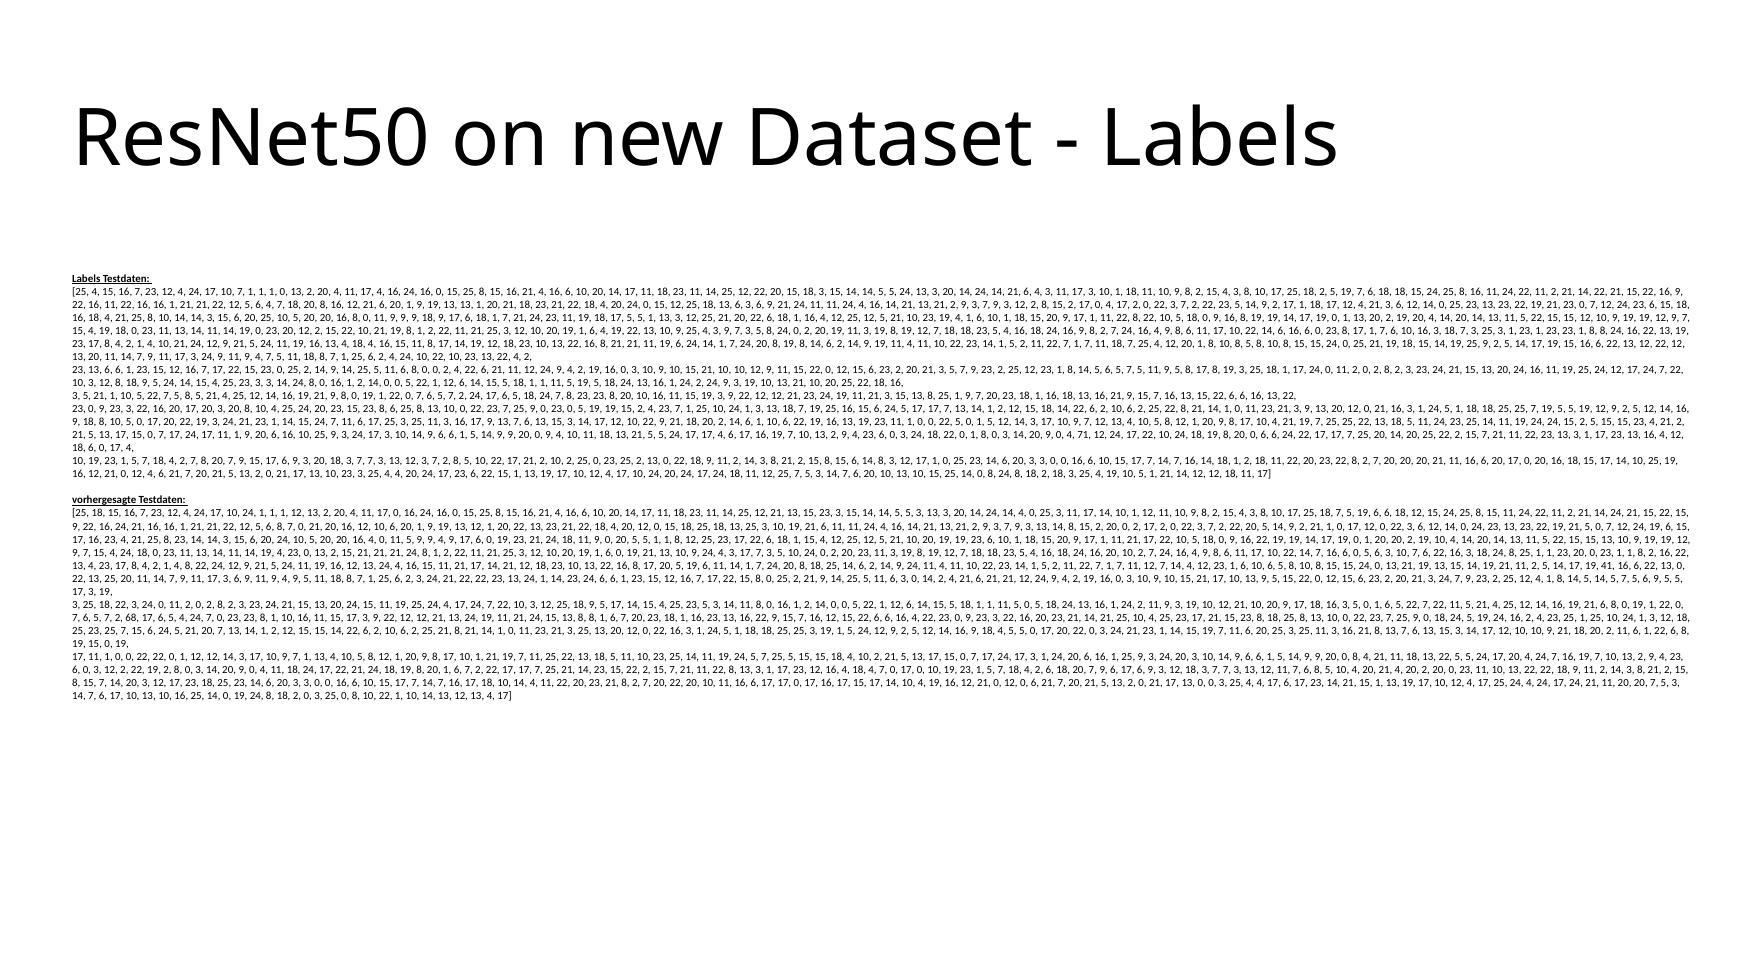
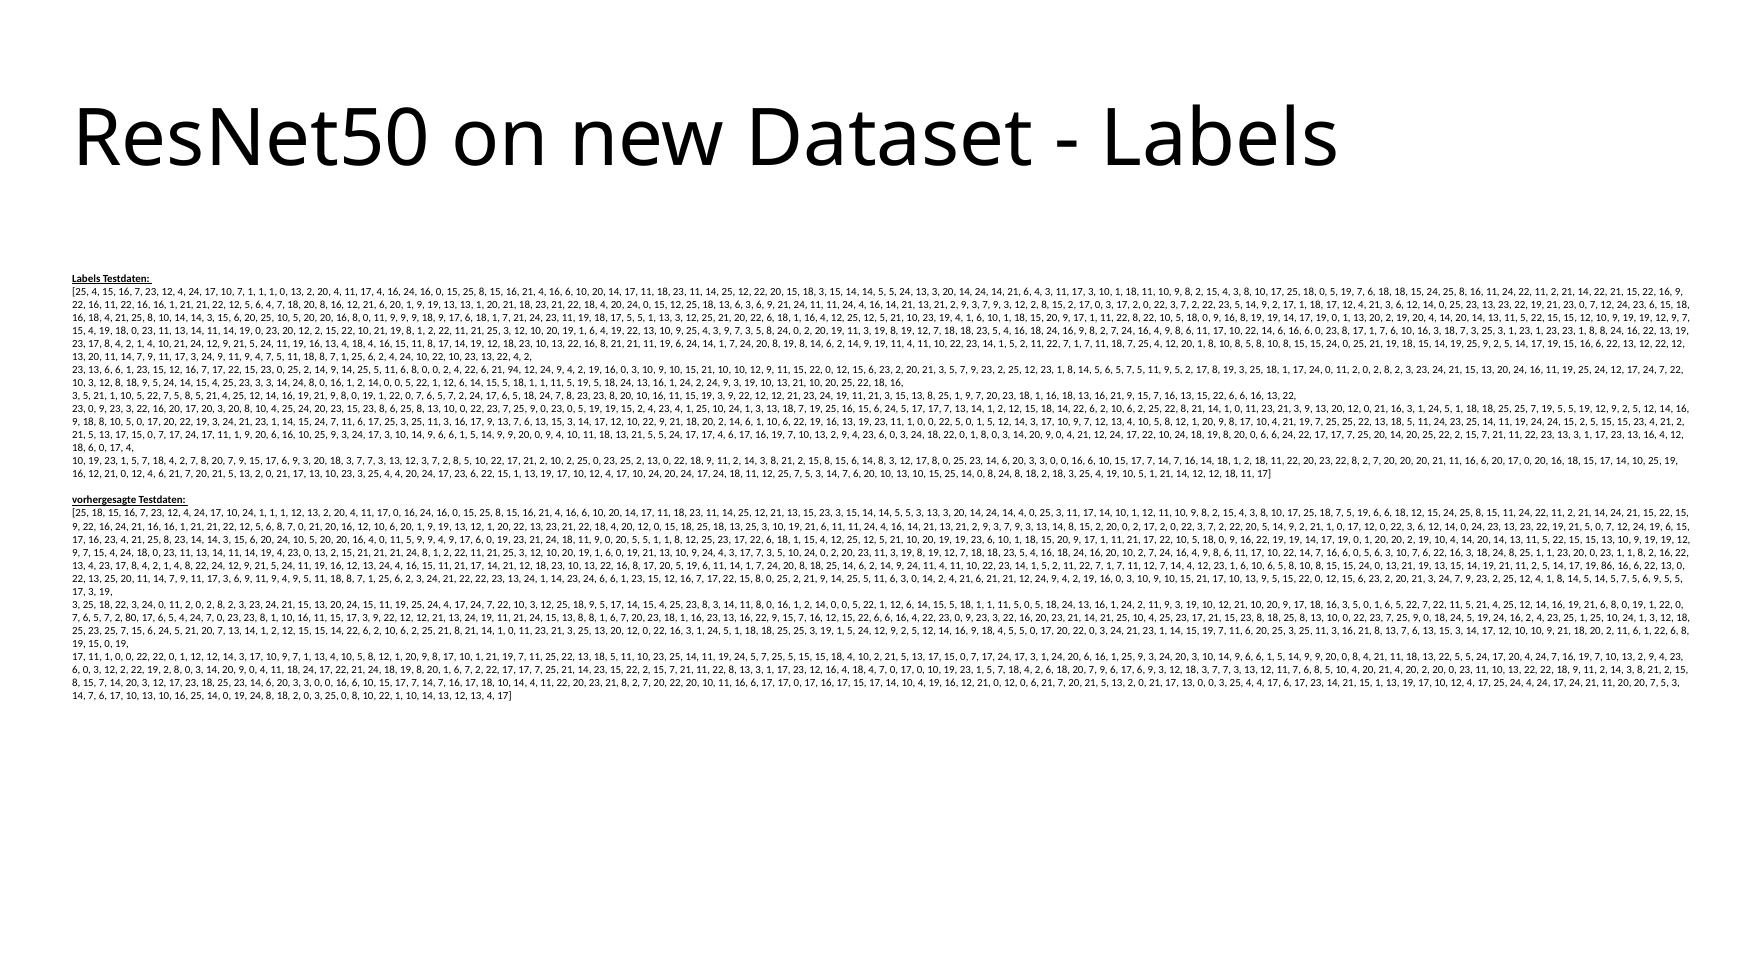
25 18 2: 2 -> 0 (1323, 292)
17 0 4: 4 -> 3 (1110, 305)
6 21 11: 11 -> 94 (515, 370)
9 5 8: 8 -> 2 (1189, 370)
4 23 7: 7 -> 4 (679, 409)
0 4 71: 71 -> 21 (1084, 435)
12 17 1: 1 -> 8 (936, 461)
41: 41 -> 86 (1608, 566)
25 23 5: 5 -> 8 (706, 605)
68: 68 -> 80 (132, 618)
